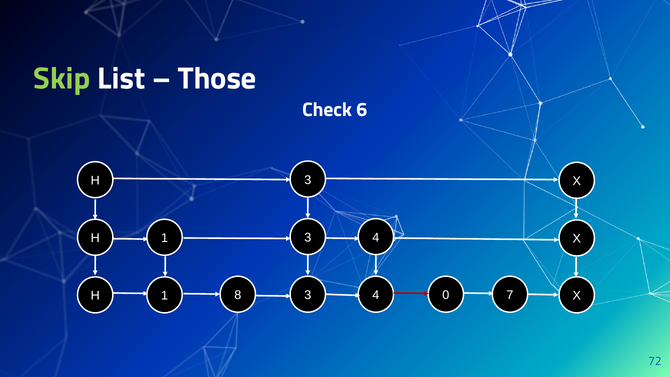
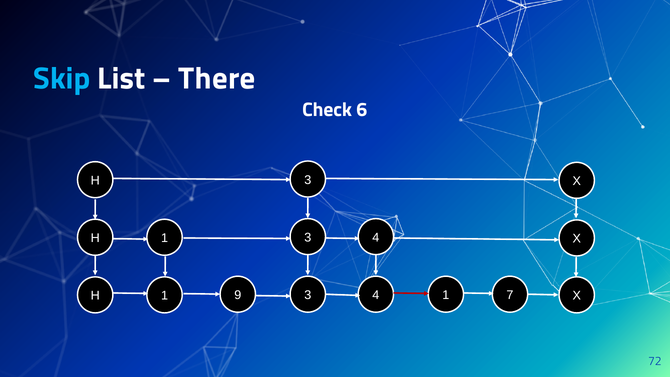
Skip colour: light green -> light blue (62, 78)
Those: Those -> There (217, 78)
4 0: 0 -> 1 (446, 295)
8: 8 -> 9 (238, 295)
